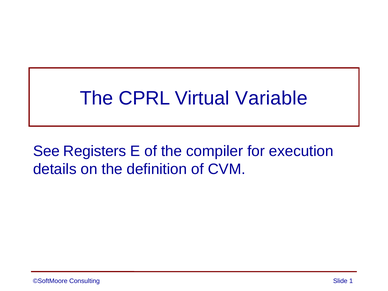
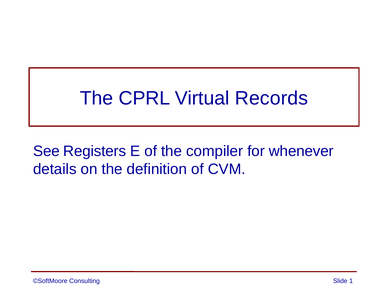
Variable: Variable -> Records (271, 98)
execution: execution -> whenever (301, 151)
